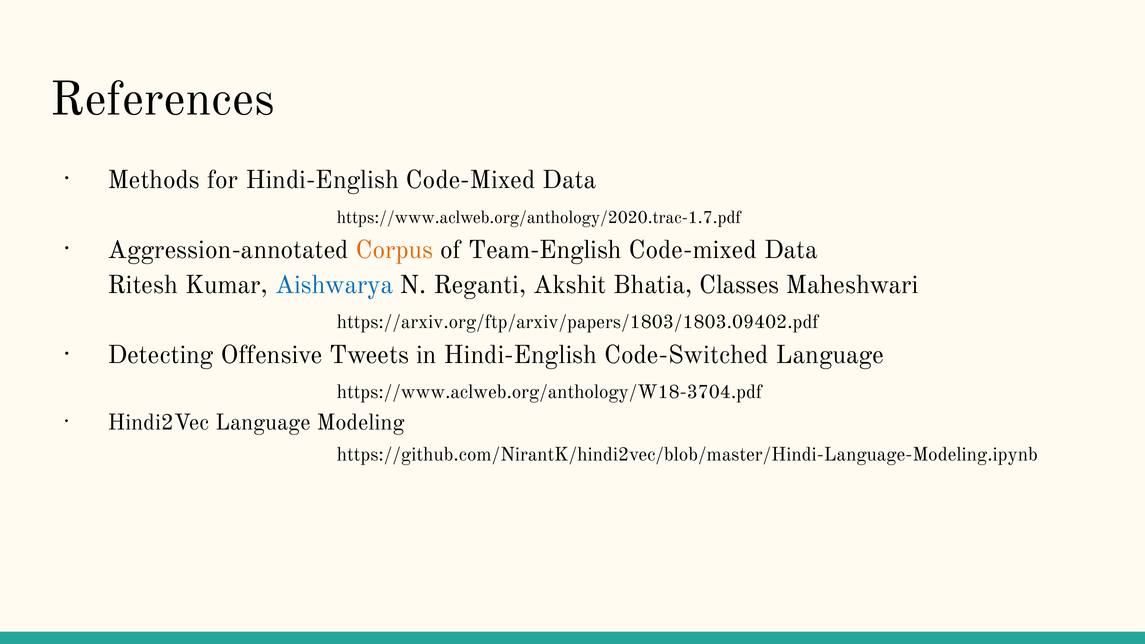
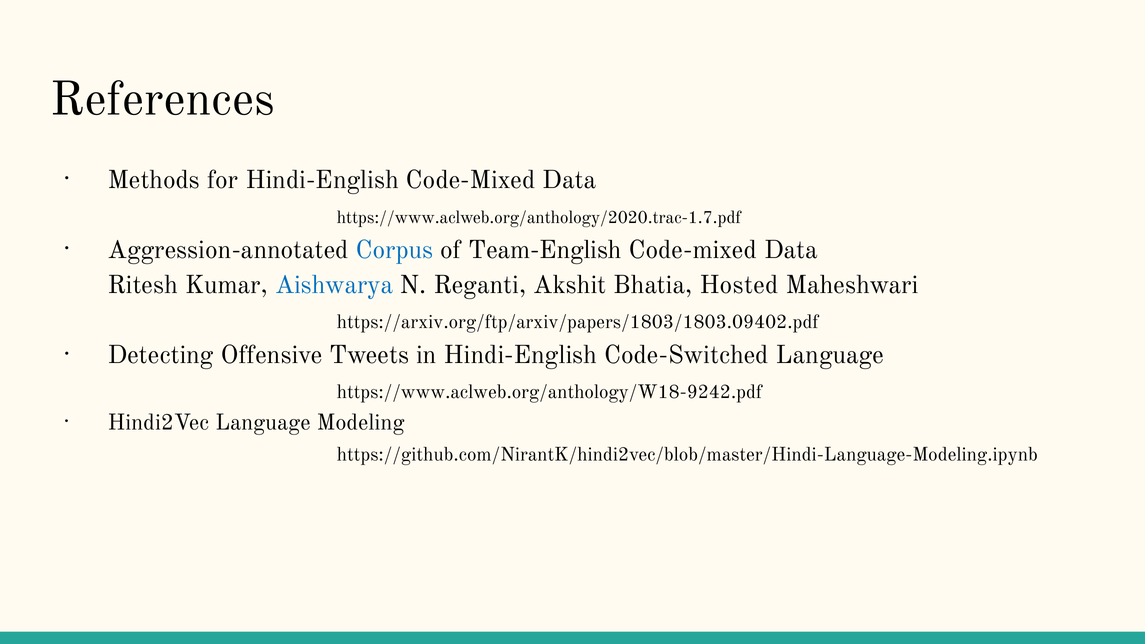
Corpus colour: orange -> blue (394, 250)
Classes: Classes -> Hosted (739, 285)
https://www.aclweb.org/anthology/W18-3704.pdf: https://www.aclweb.org/anthology/W18-3704.pdf -> https://www.aclweb.org/anthology/W18-9242.pdf (549, 392)
